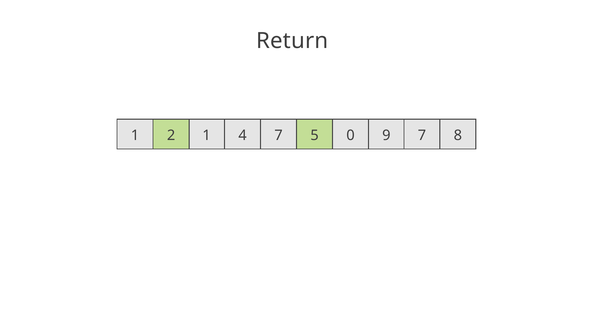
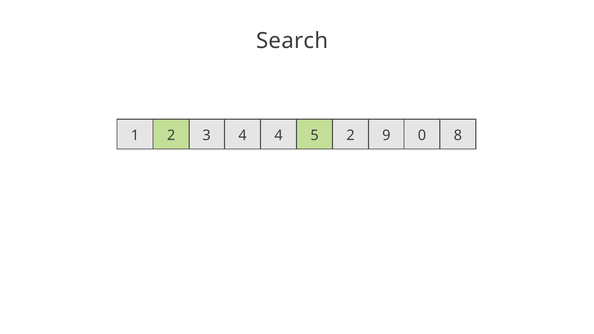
Return: Return -> Search (292, 41)
2 1: 1 -> 3 (207, 135)
4 7: 7 -> 4 (279, 135)
5 0: 0 -> 2 (351, 135)
9 7: 7 -> 0 (422, 135)
